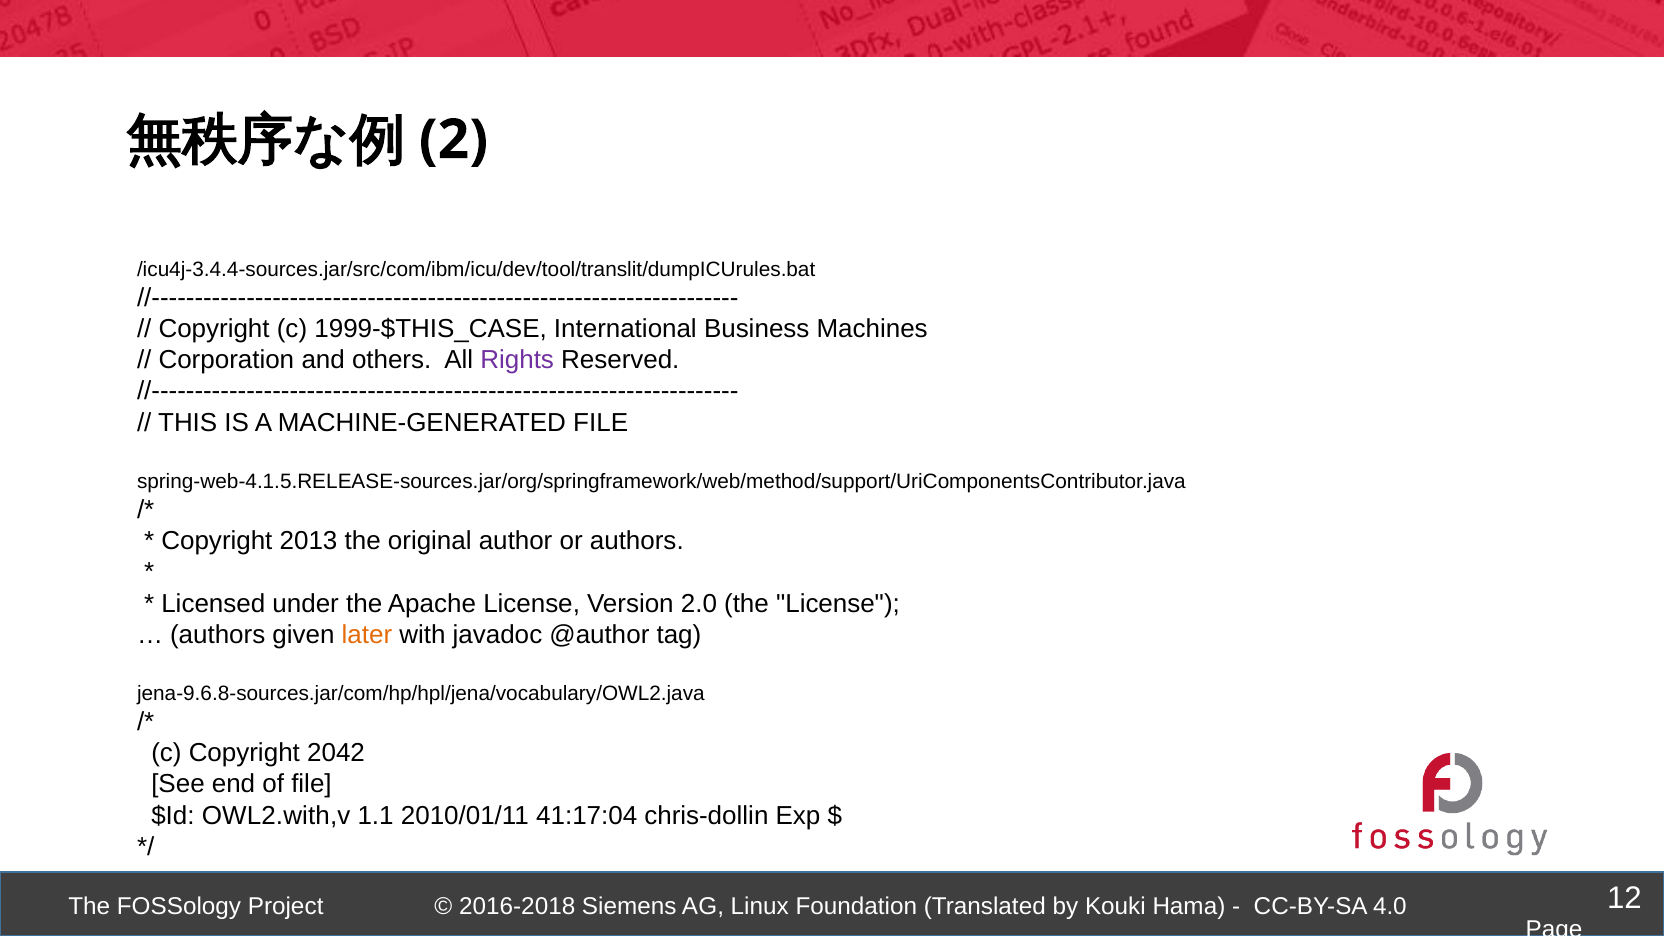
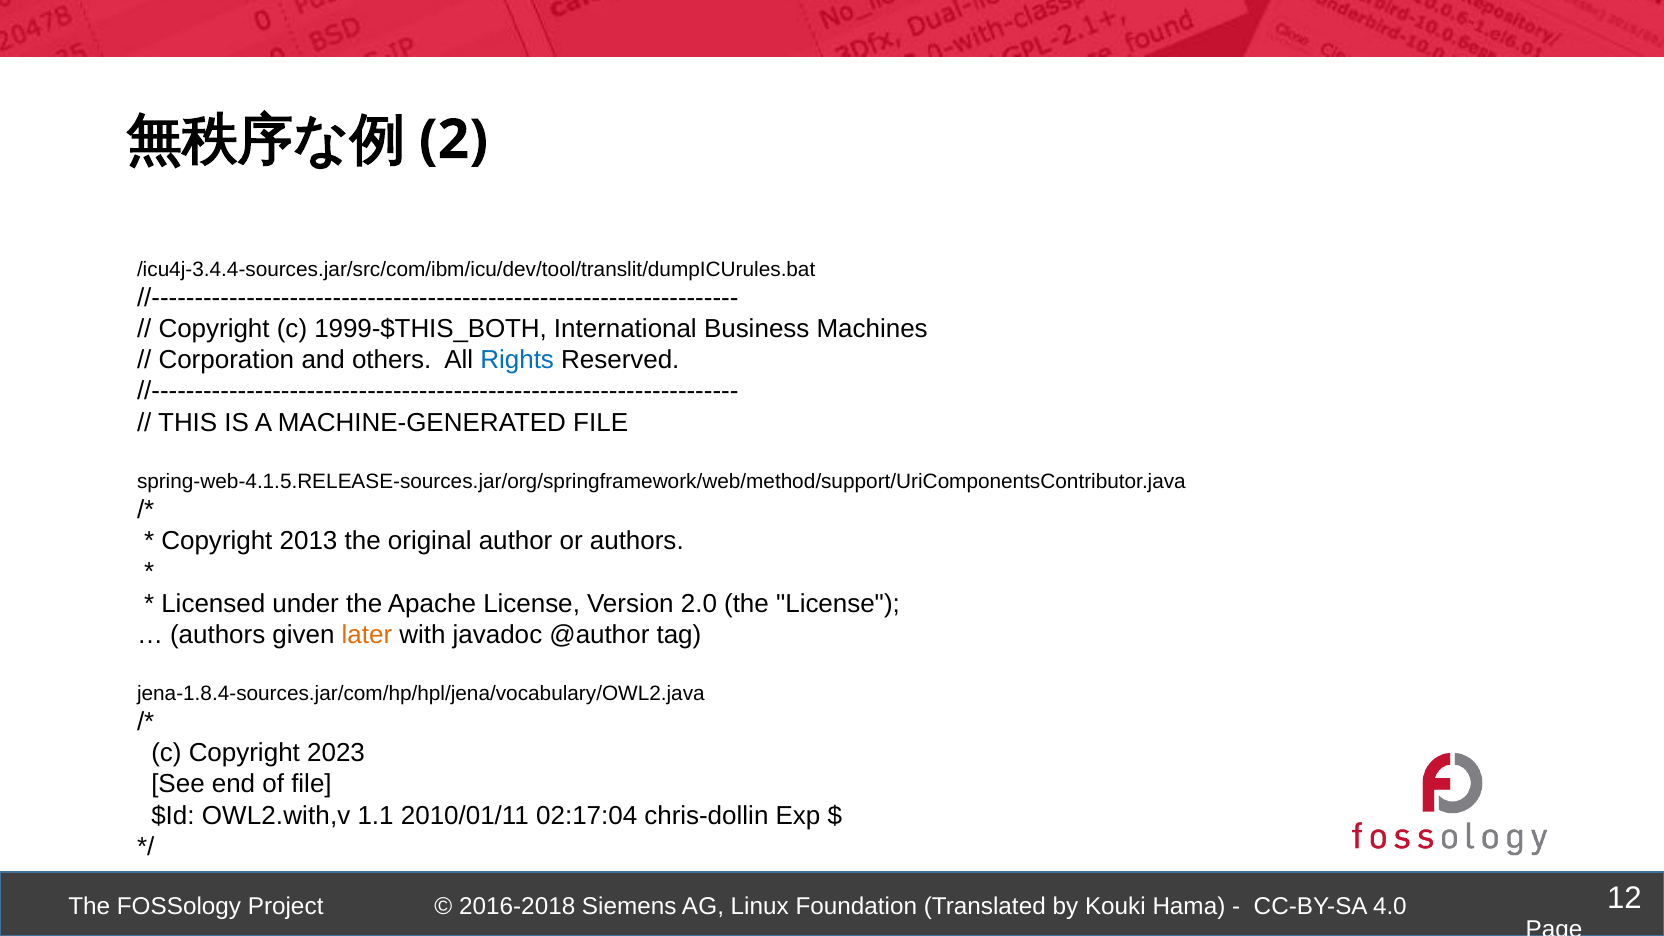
1999-$THIS_CASE: 1999-$THIS_CASE -> 1999-$THIS_BOTH (431, 329)
Rights colour: purple -> blue (517, 360)
jena-9.6.8-sources.jar/com/hp/hpl/jena/vocabulary/OWL2.java: jena-9.6.8-sources.jar/com/hp/hpl/jena/vocabulary/OWL2.java -> jena-1.8.4-sources.jar/com/hp/hpl/jena/vocabulary/OWL2.java (421, 694)
2042: 2042 -> 2023 (336, 753)
41:17:04: 41:17:04 -> 02:17:04 (587, 816)
